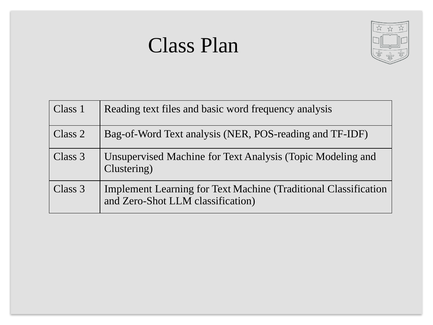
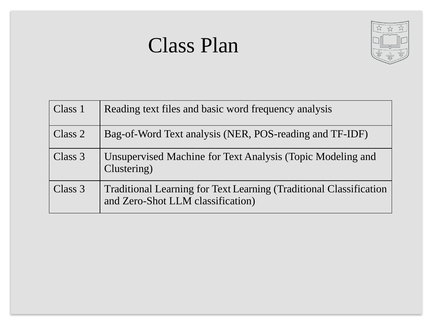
3 Implement: Implement -> Traditional (128, 189)
Text Machine: Machine -> Learning (252, 189)
